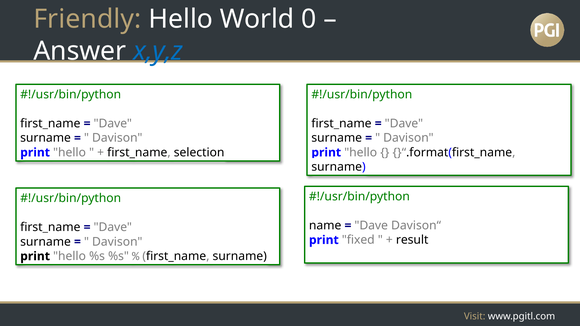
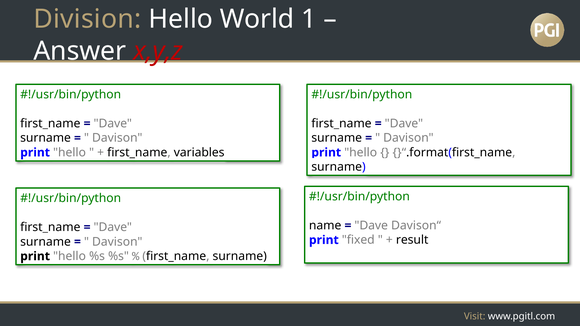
Friendly: Friendly -> Division (87, 19)
0: 0 -> 1 (309, 19)
x,y,z colour: blue -> red (158, 51)
selection: selection -> variables (199, 153)
